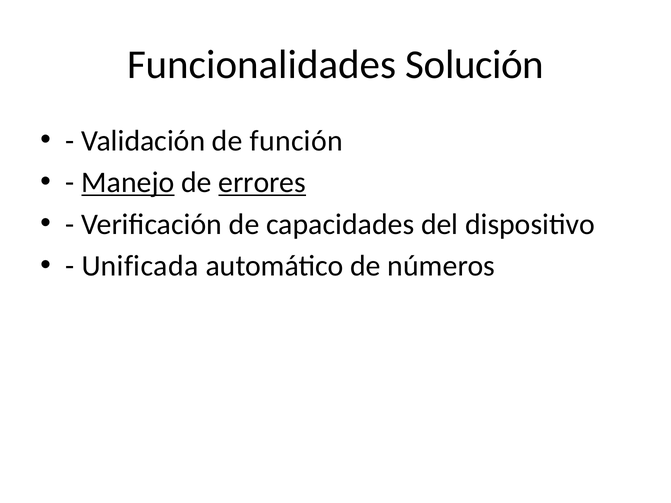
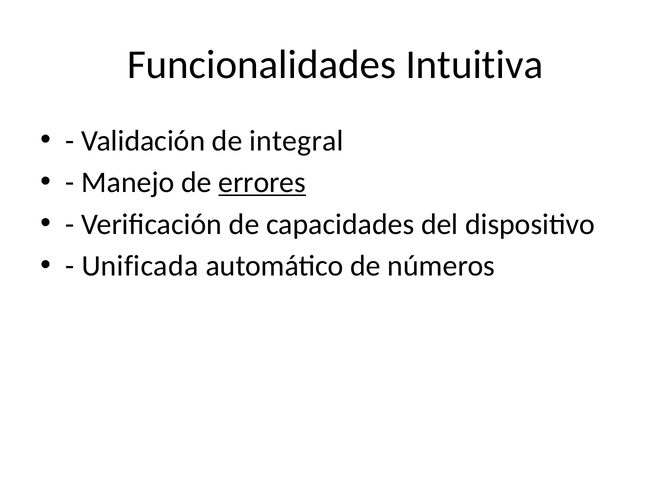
Solución: Solución -> Intuitiva (474, 65)
función: función -> integral (296, 141)
Manejo underline: present -> none (128, 183)
